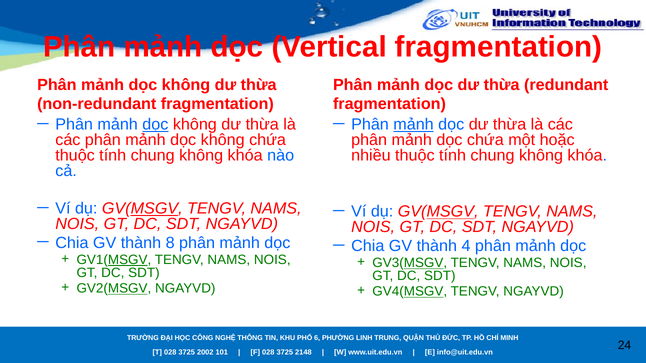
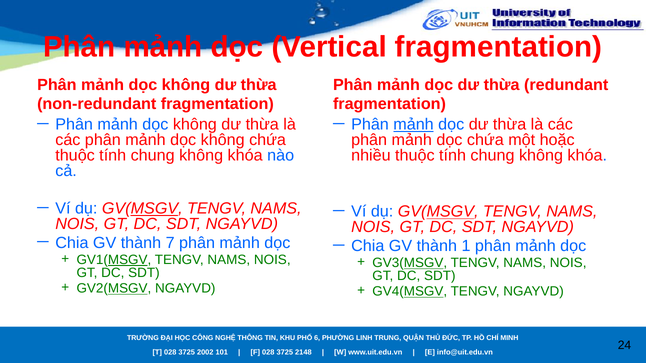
dọc underline: present -> none (155, 125)
8: 8 -> 7 (170, 243)
4: 4 -> 1 (466, 246)
